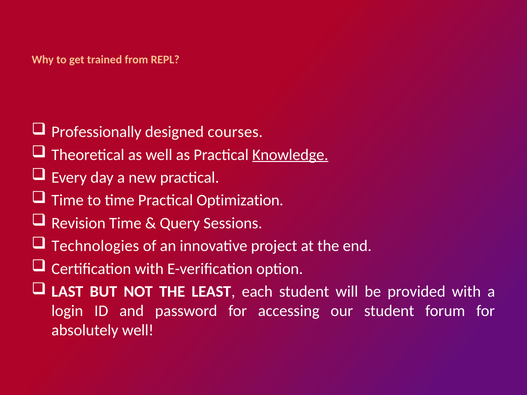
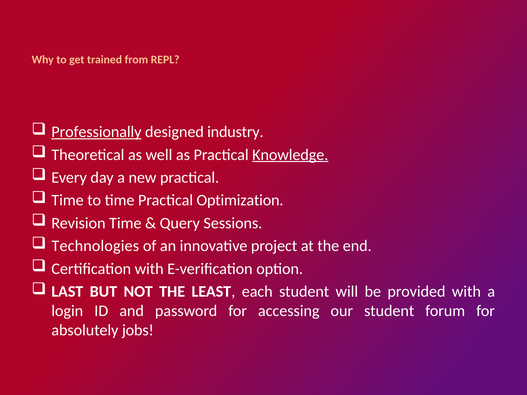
Professionally underline: none -> present (96, 132)
courses: courses -> industry (235, 132)
absolutely well: well -> jobs (138, 330)
